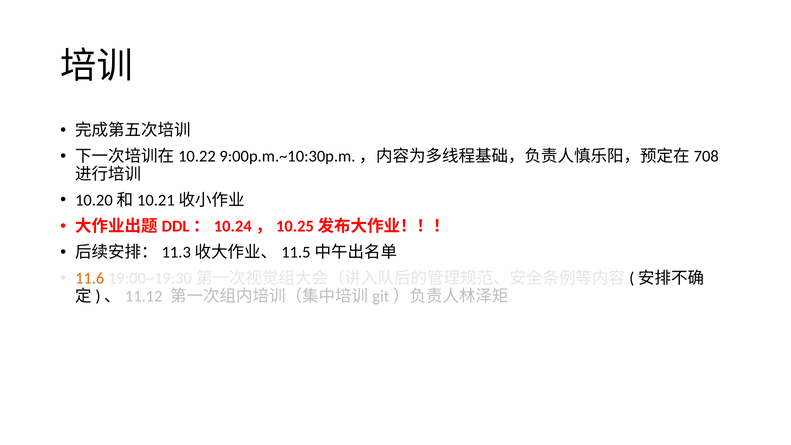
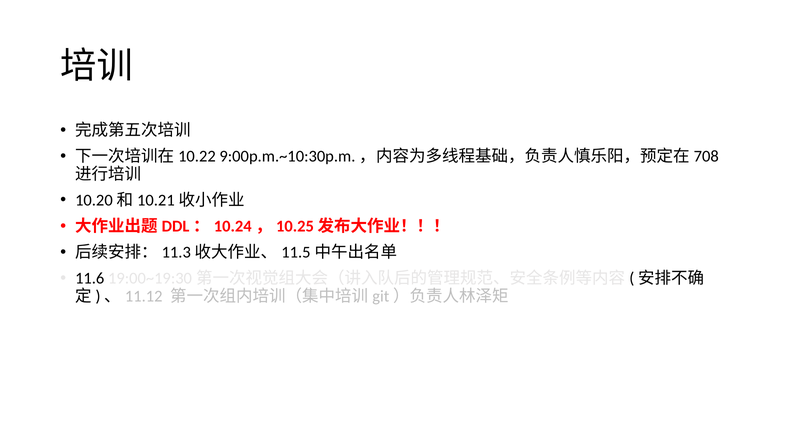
11.6 colour: orange -> black (90, 278)
